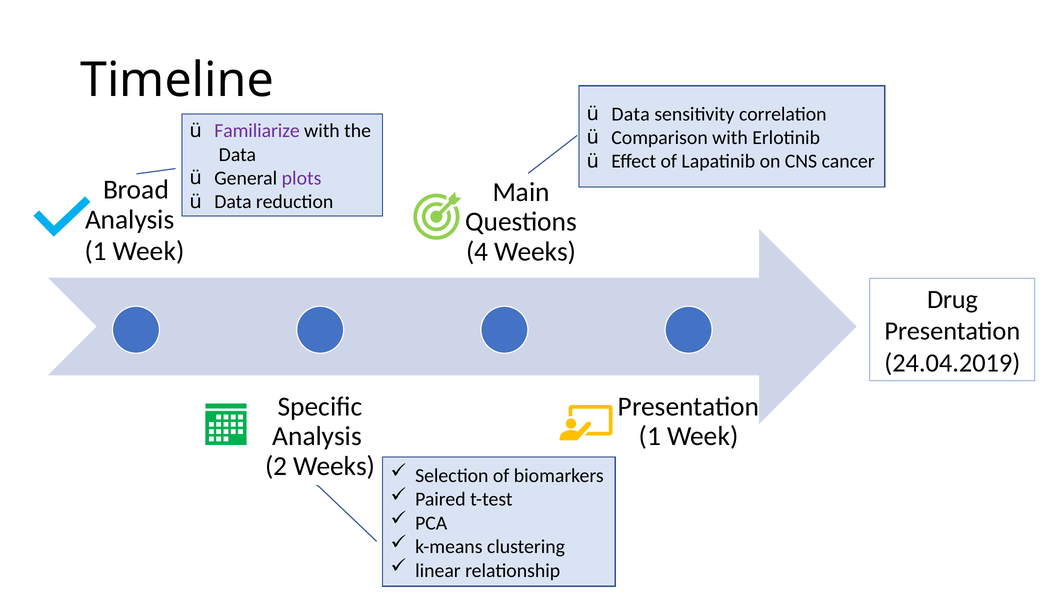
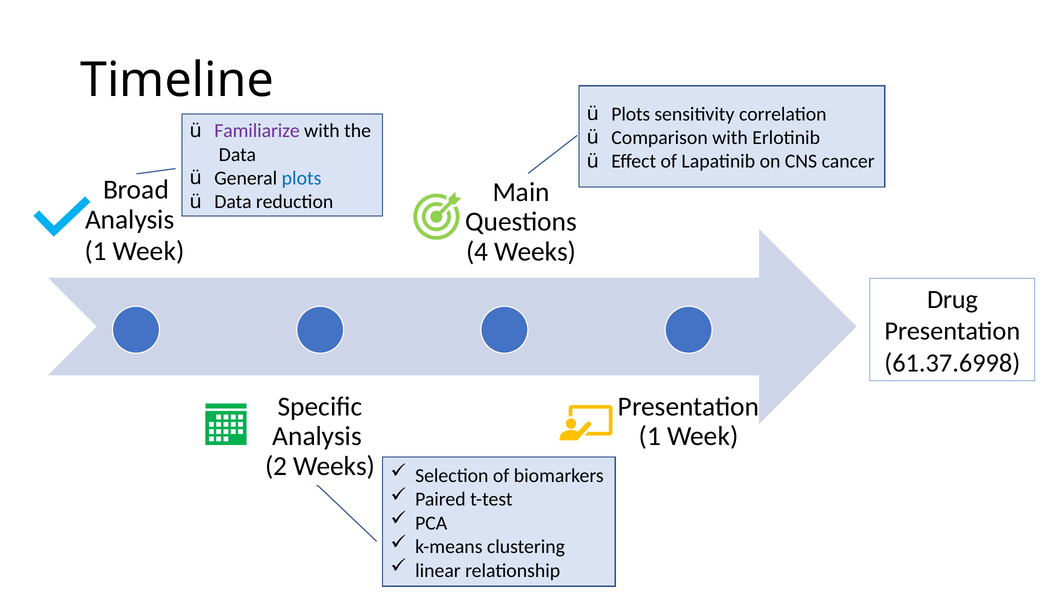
Data: Data -> Plots (631, 114)
plots colour: purple -> blue (302, 178)
24.04.2019: 24.04.2019 -> 61.37.6998 (952, 363)
